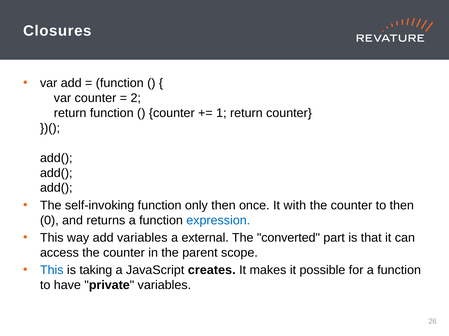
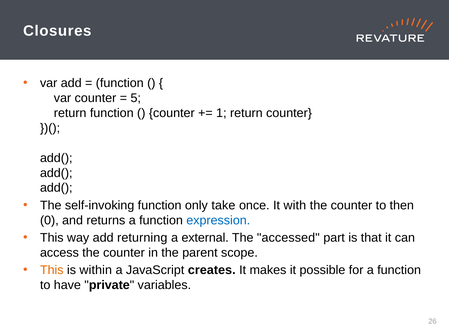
2: 2 -> 5 (136, 98)
only then: then -> take (223, 206)
add variables: variables -> returning (142, 238)
converted: converted -> accessed (288, 238)
This colour: blue -> orange (52, 271)
taking: taking -> within (96, 271)
